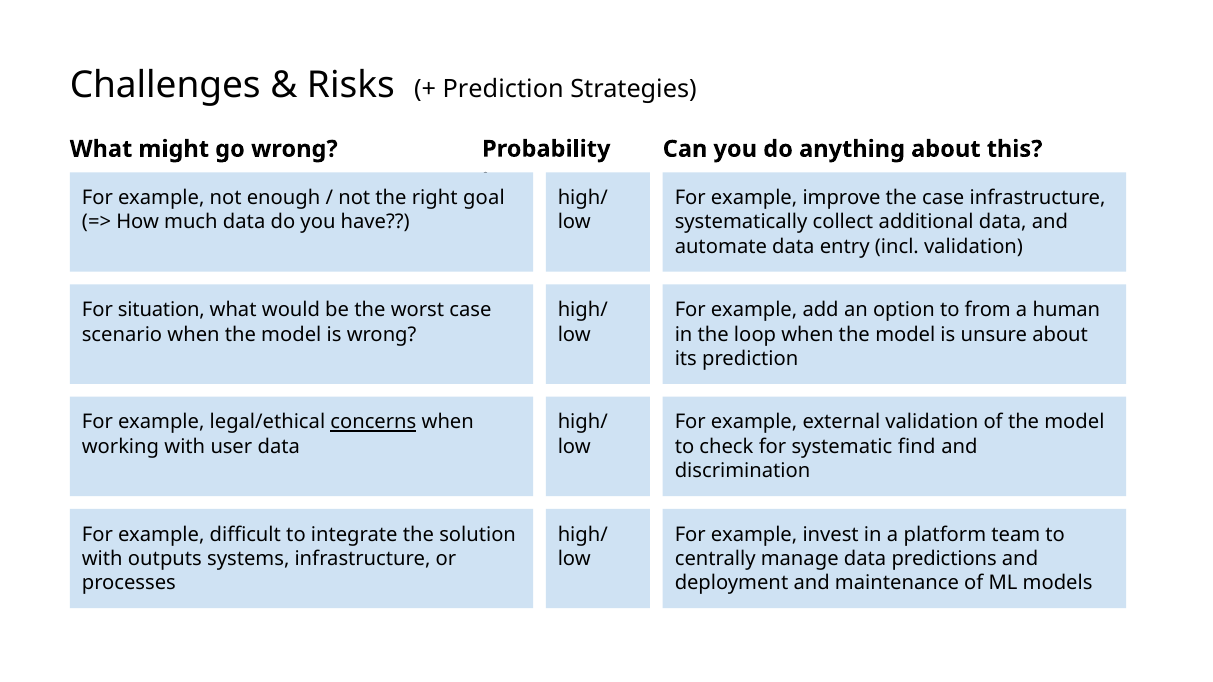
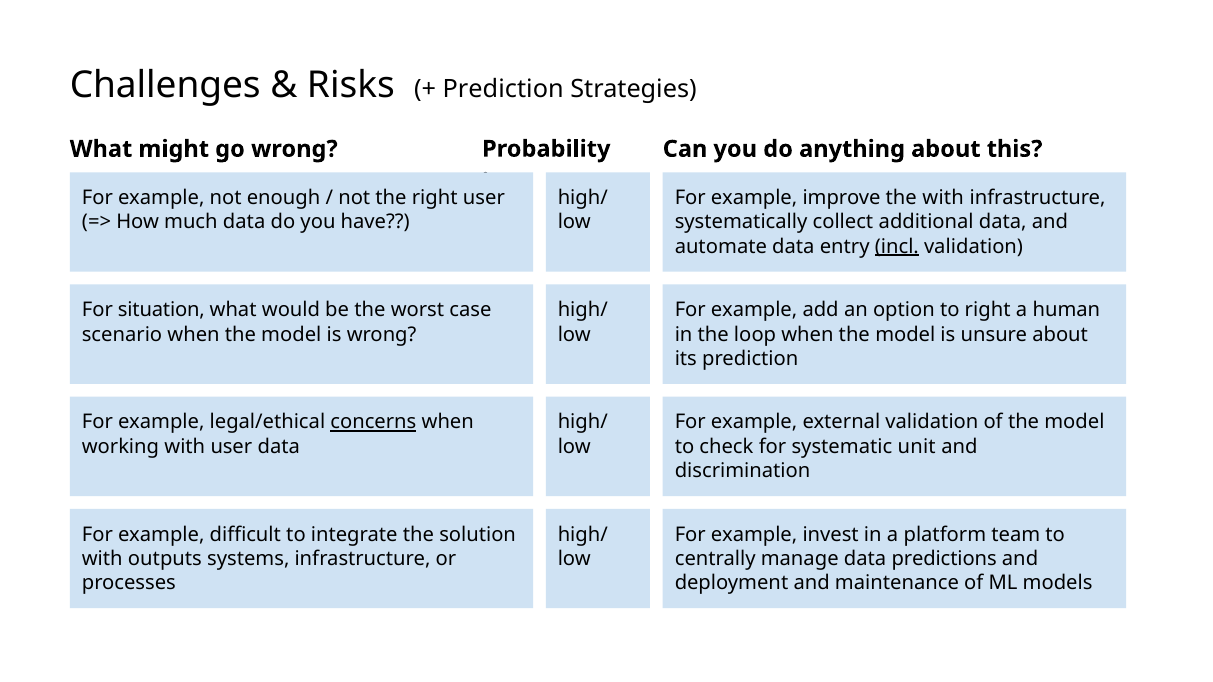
right goal: goal -> user (484, 198)
the case: case -> with (943, 198)
incl underline: none -> present (897, 247)
to from: from -> right (988, 310)
find: find -> unit (917, 447)
